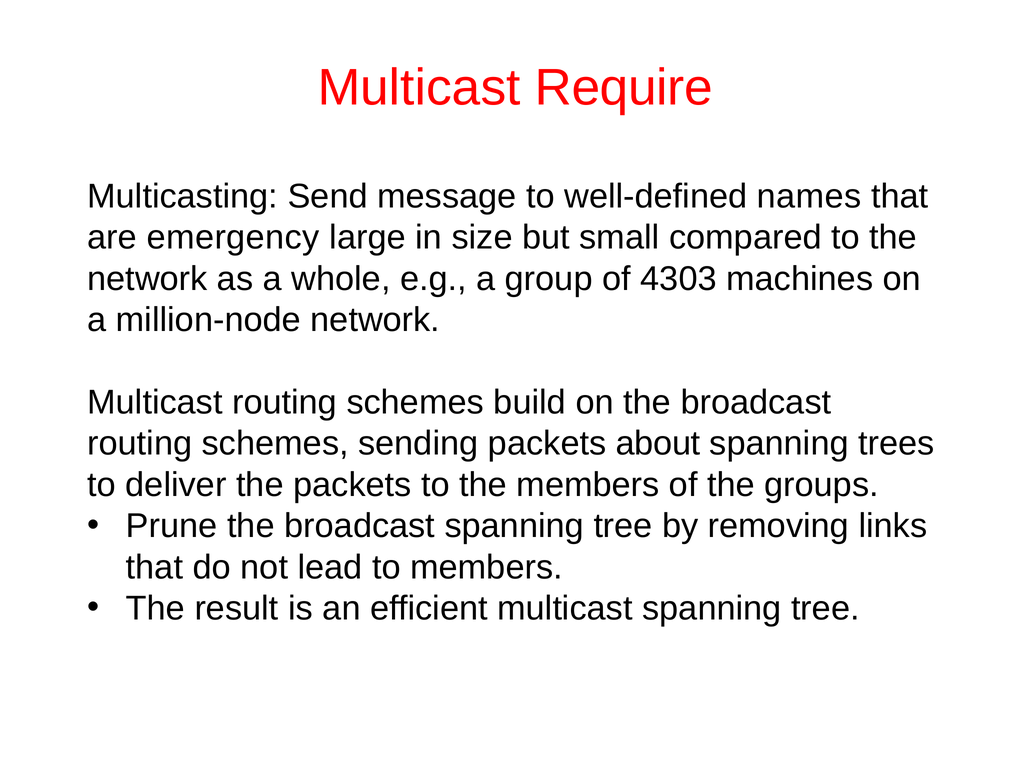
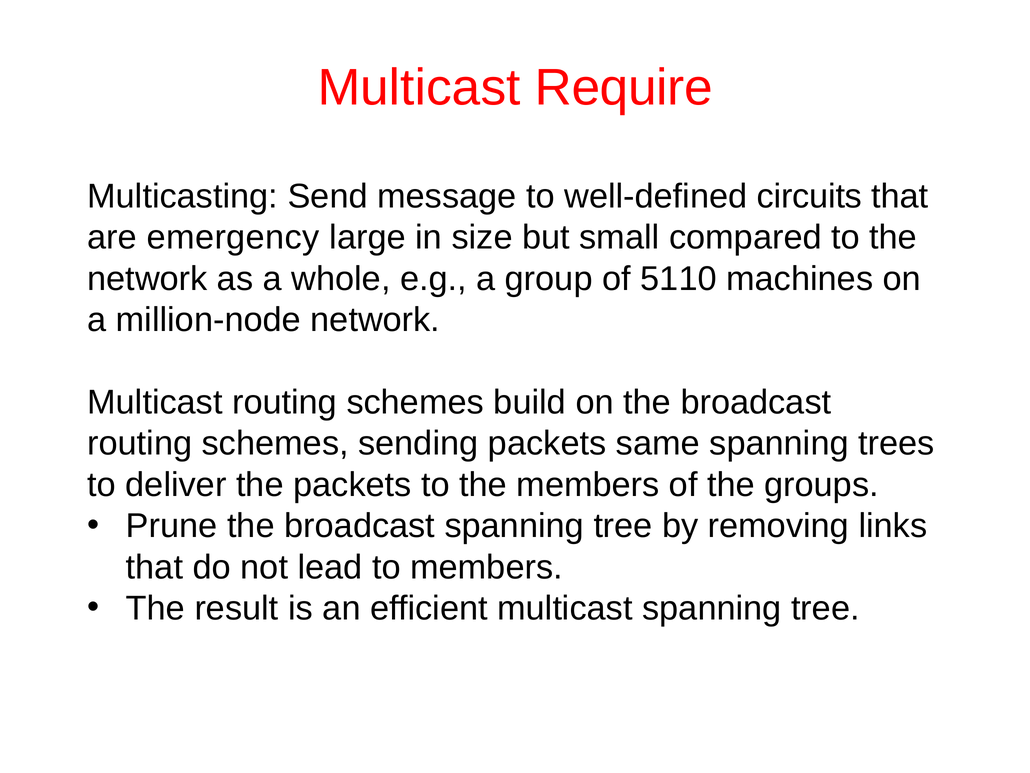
names: names -> circuits (809, 196)
4303: 4303 -> 5110 (679, 279)
about: about -> same (658, 443)
